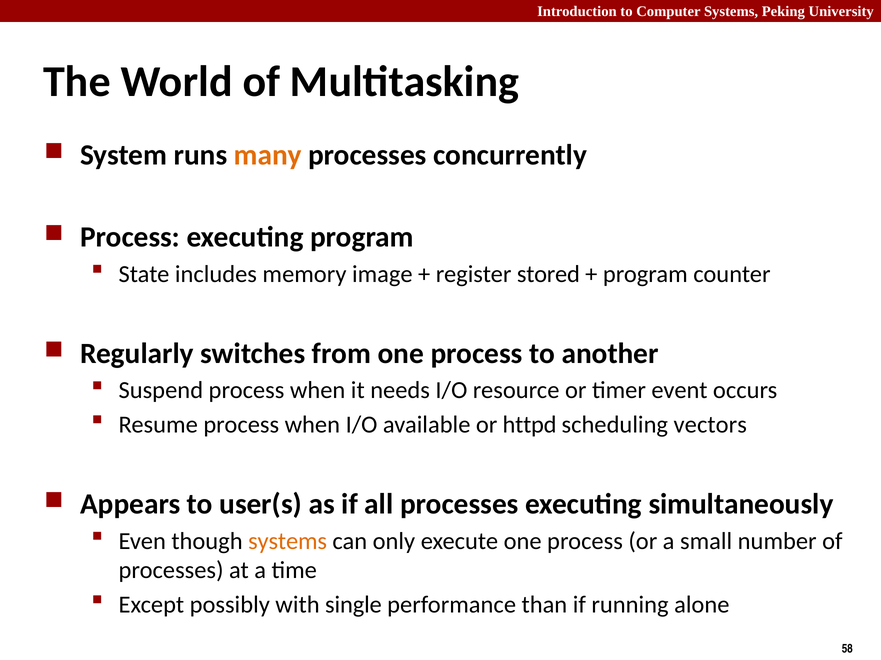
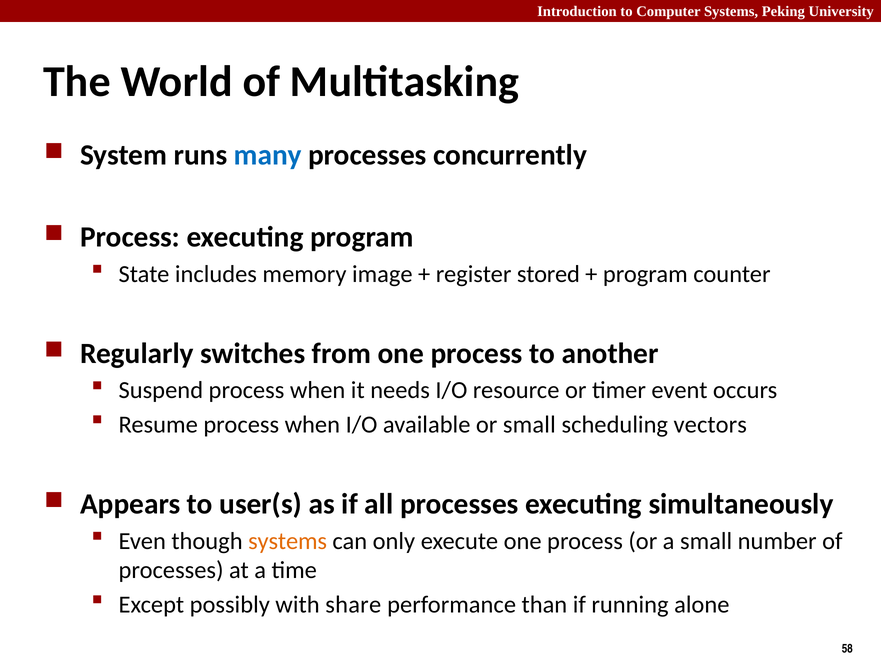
many colour: orange -> blue (268, 155)
or httpd: httpd -> small (529, 425)
single: single -> share (353, 605)
